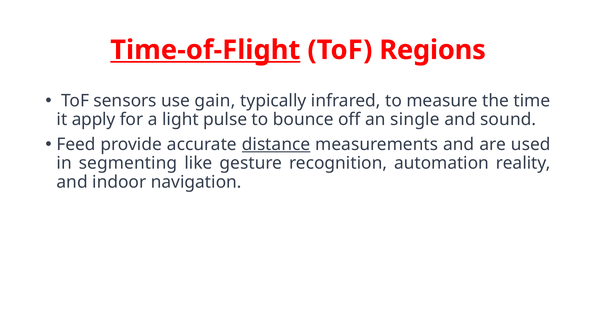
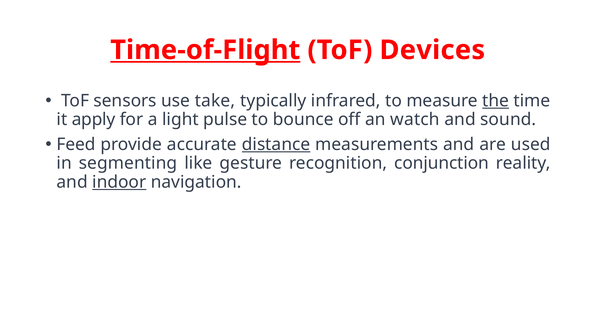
Regions: Regions -> Devices (432, 50)
gain: gain -> take (215, 101)
the underline: none -> present (496, 101)
single: single -> watch (415, 120)
automation: automation -> conjunction (442, 163)
indoor underline: none -> present (119, 182)
